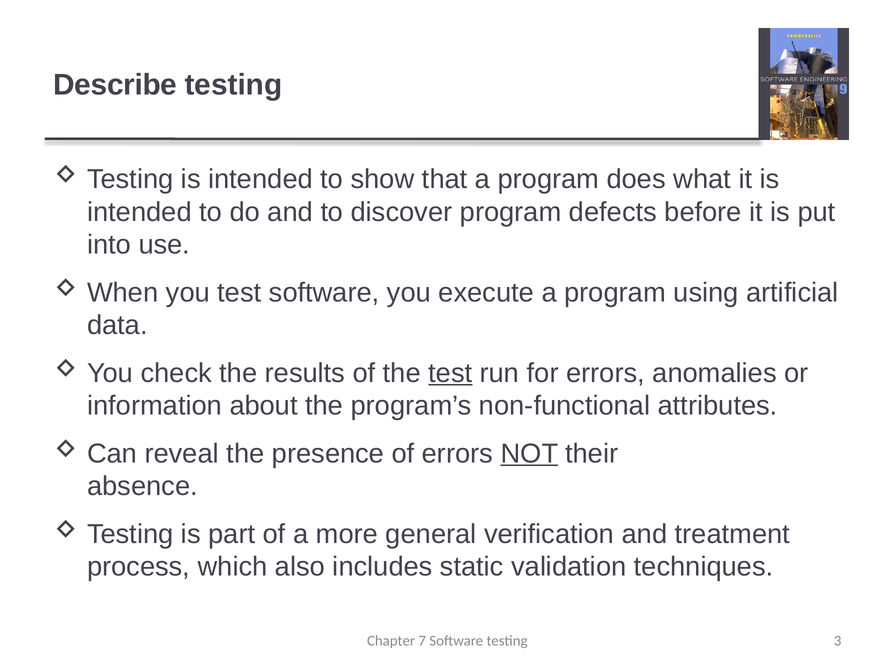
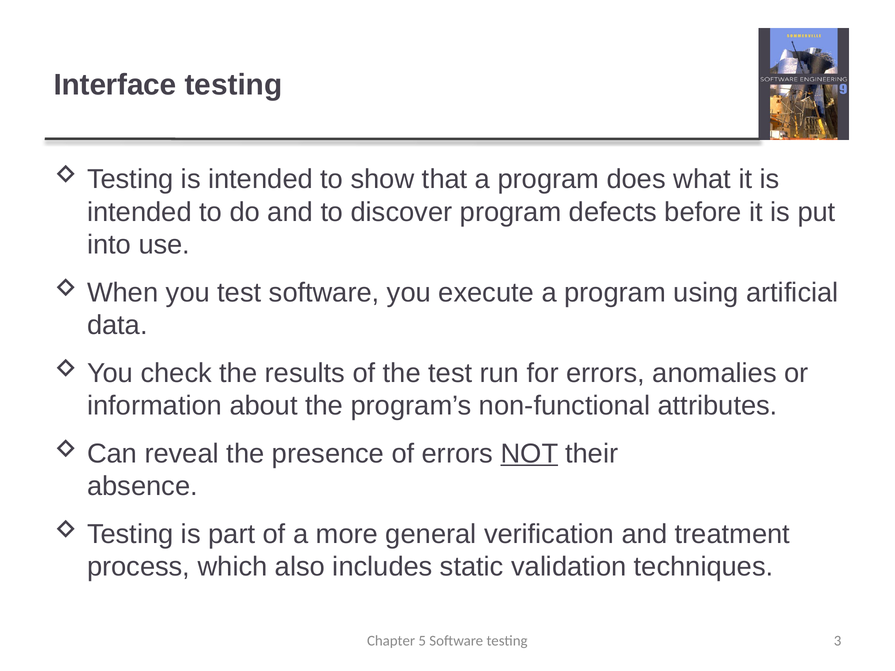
Describe: Describe -> Interface (115, 85)
test underline: present -> none (450, 373)
7: 7 -> 5 (422, 641)
